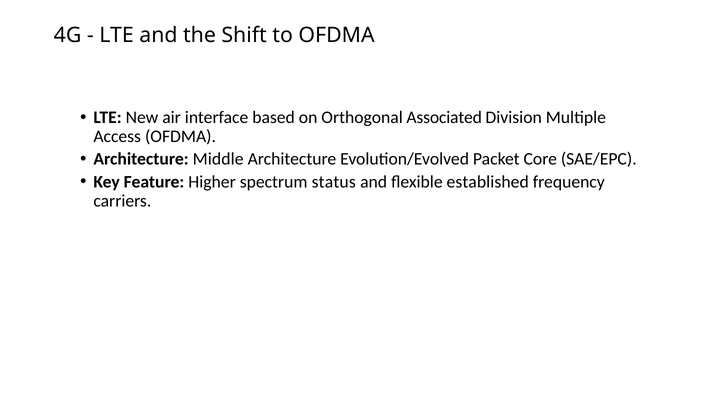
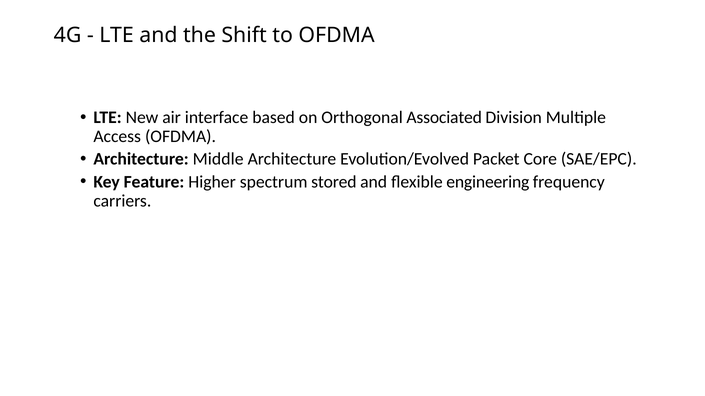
status: status -> stored (334, 182)
established: established -> engineering (488, 182)
